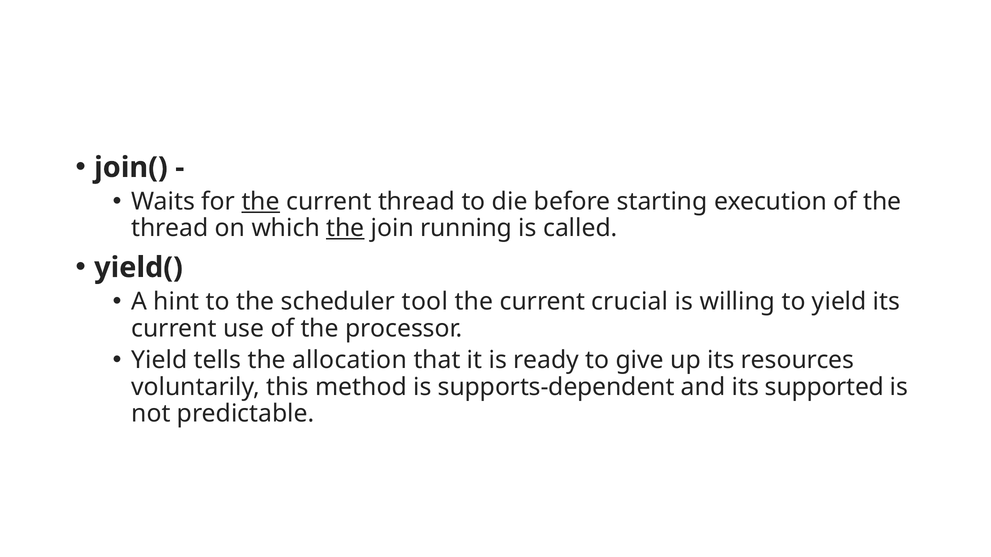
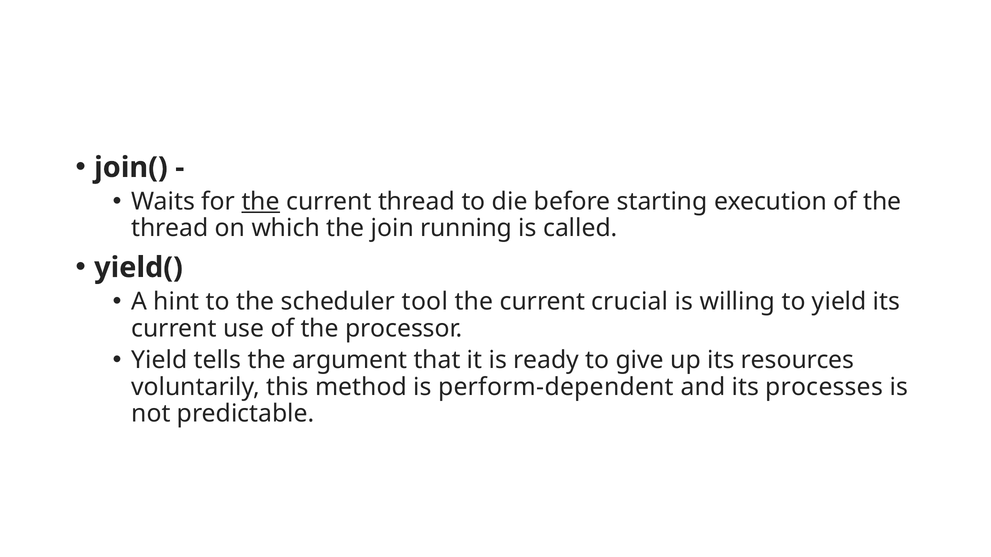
the underline: present -> none (345, 228)
allocation: allocation -> argument (350, 361)
supports-dependent: supports-dependent -> perform-dependent (556, 387)
supported: supported -> processes (824, 387)
